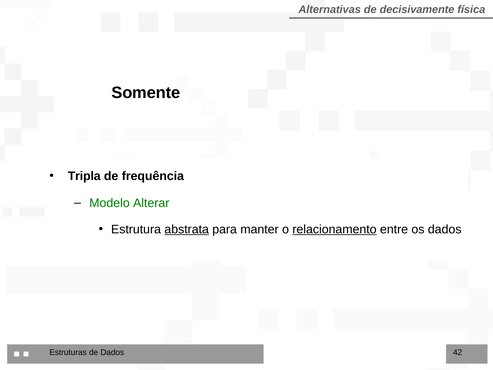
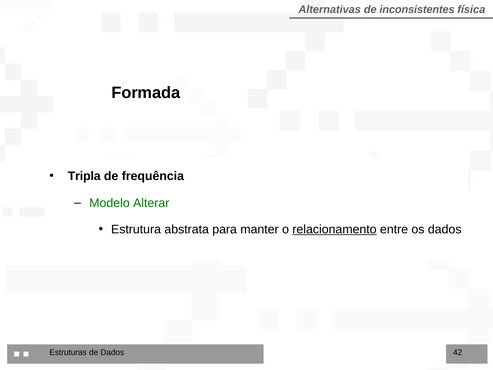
decisivamente: decisivamente -> inconsistentes (417, 10)
Somente: Somente -> Formada (146, 93)
abstrata underline: present -> none (187, 229)
